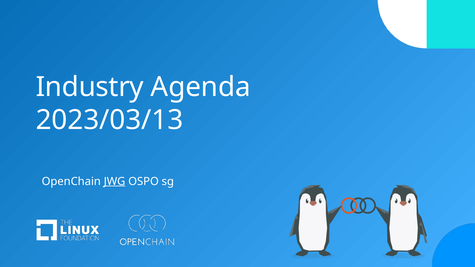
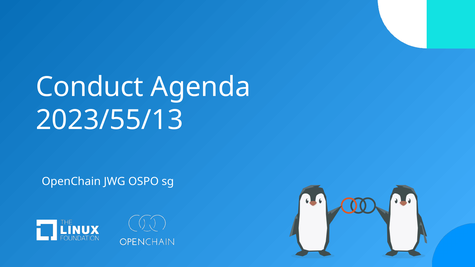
Industry: Industry -> Conduct (90, 87)
2023/03/13: 2023/03/13 -> 2023/55/13 (110, 120)
JWG underline: present -> none (115, 181)
